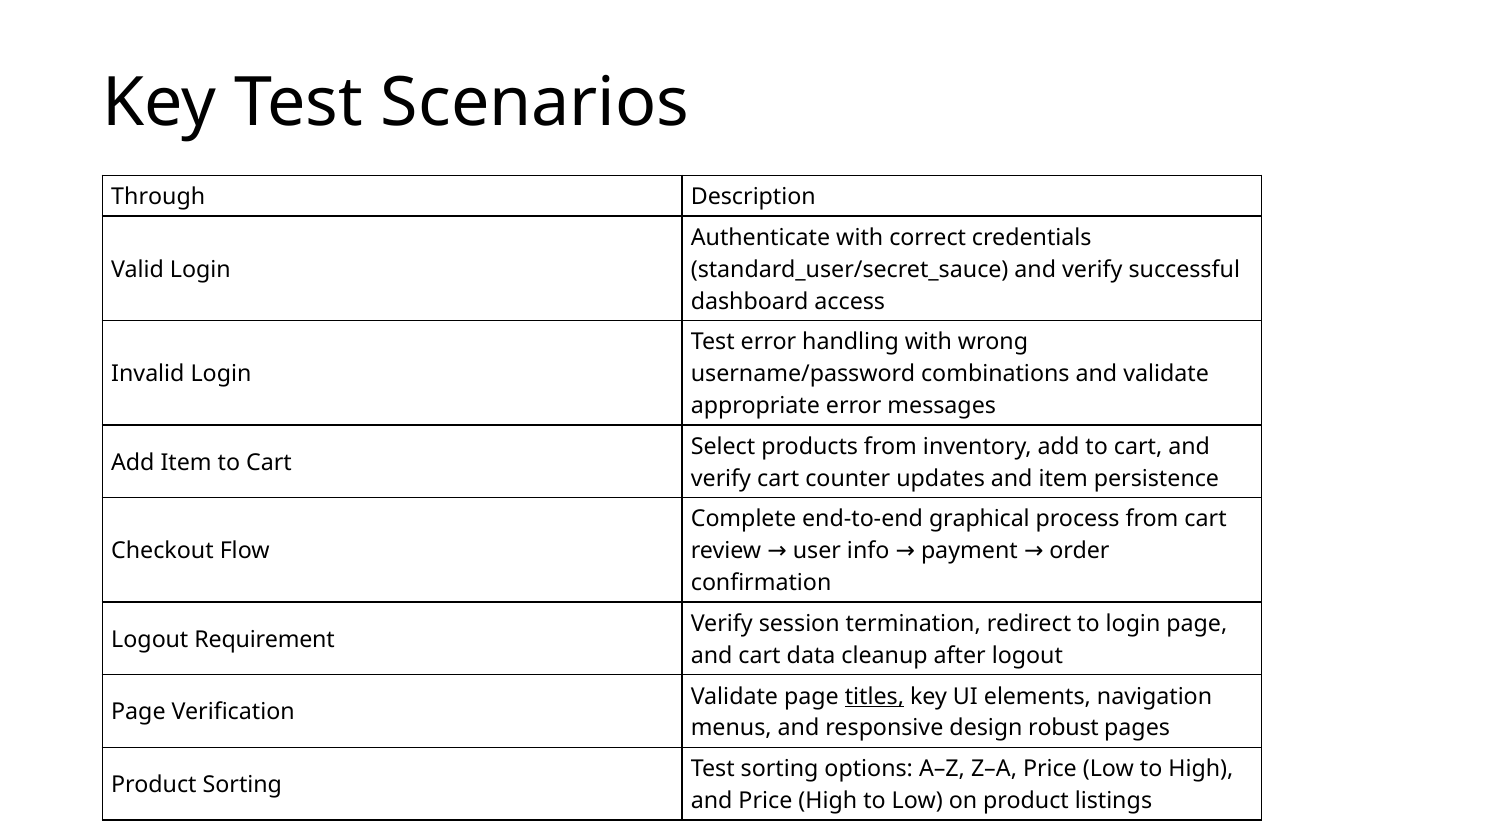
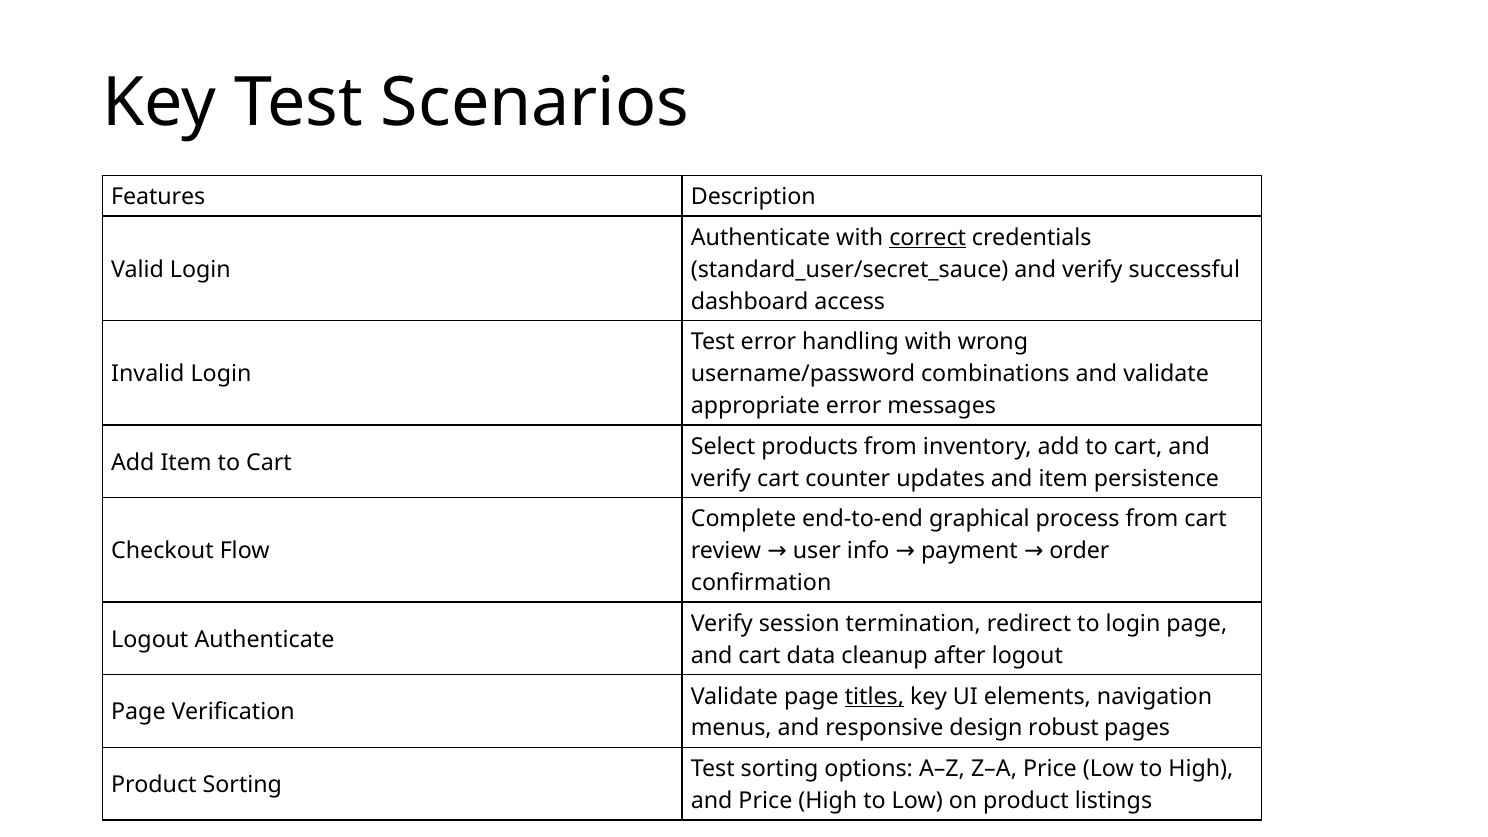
Through: Through -> Features (158, 197)
correct underline: none -> present (928, 238)
Logout Requirement: Requirement -> Authenticate (264, 640)
